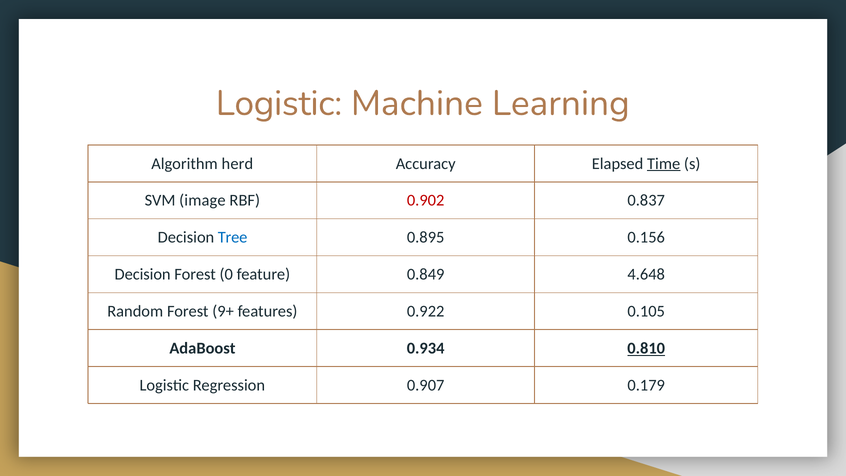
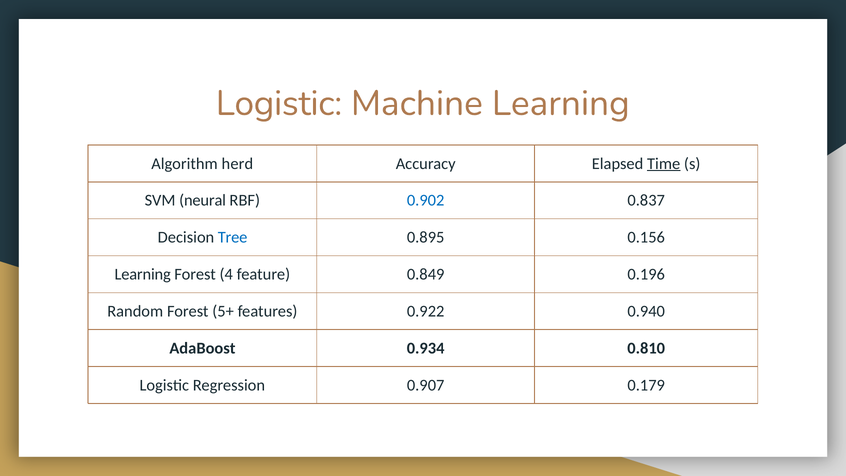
image: image -> neural (203, 201)
0.902 colour: red -> blue (426, 201)
Decision: Decision -> Learning (143, 274)
0: 0 -> 4 (226, 274)
4.648: 4.648 -> 0.196 (646, 274)
9+: 9+ -> 5+ (223, 311)
0.105: 0.105 -> 0.940 (646, 311)
0.810 underline: present -> none (646, 348)
